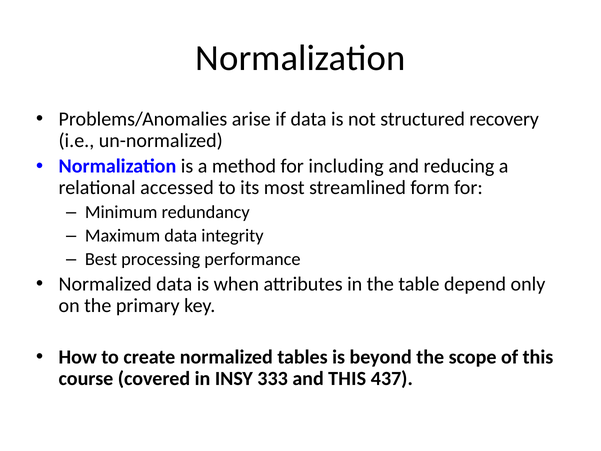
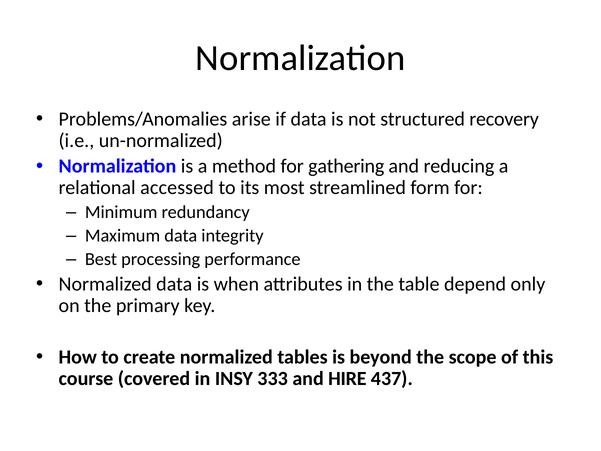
including: including -> gathering (346, 166)
and THIS: THIS -> HIRE (347, 378)
